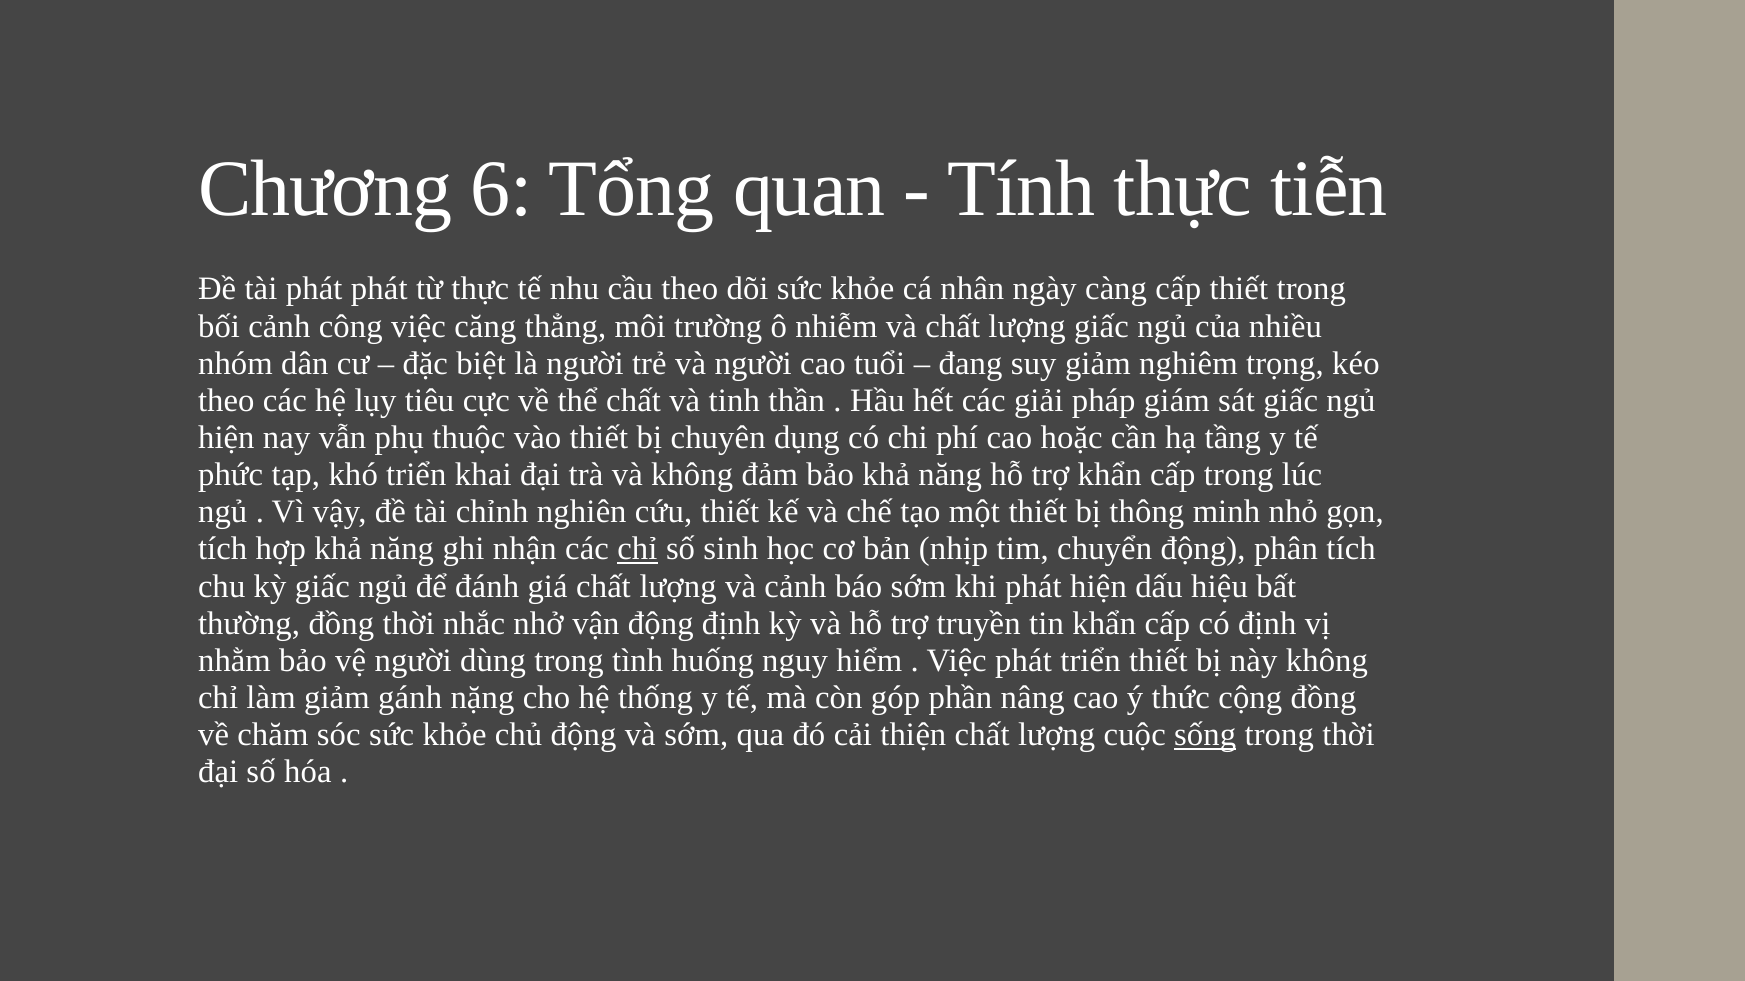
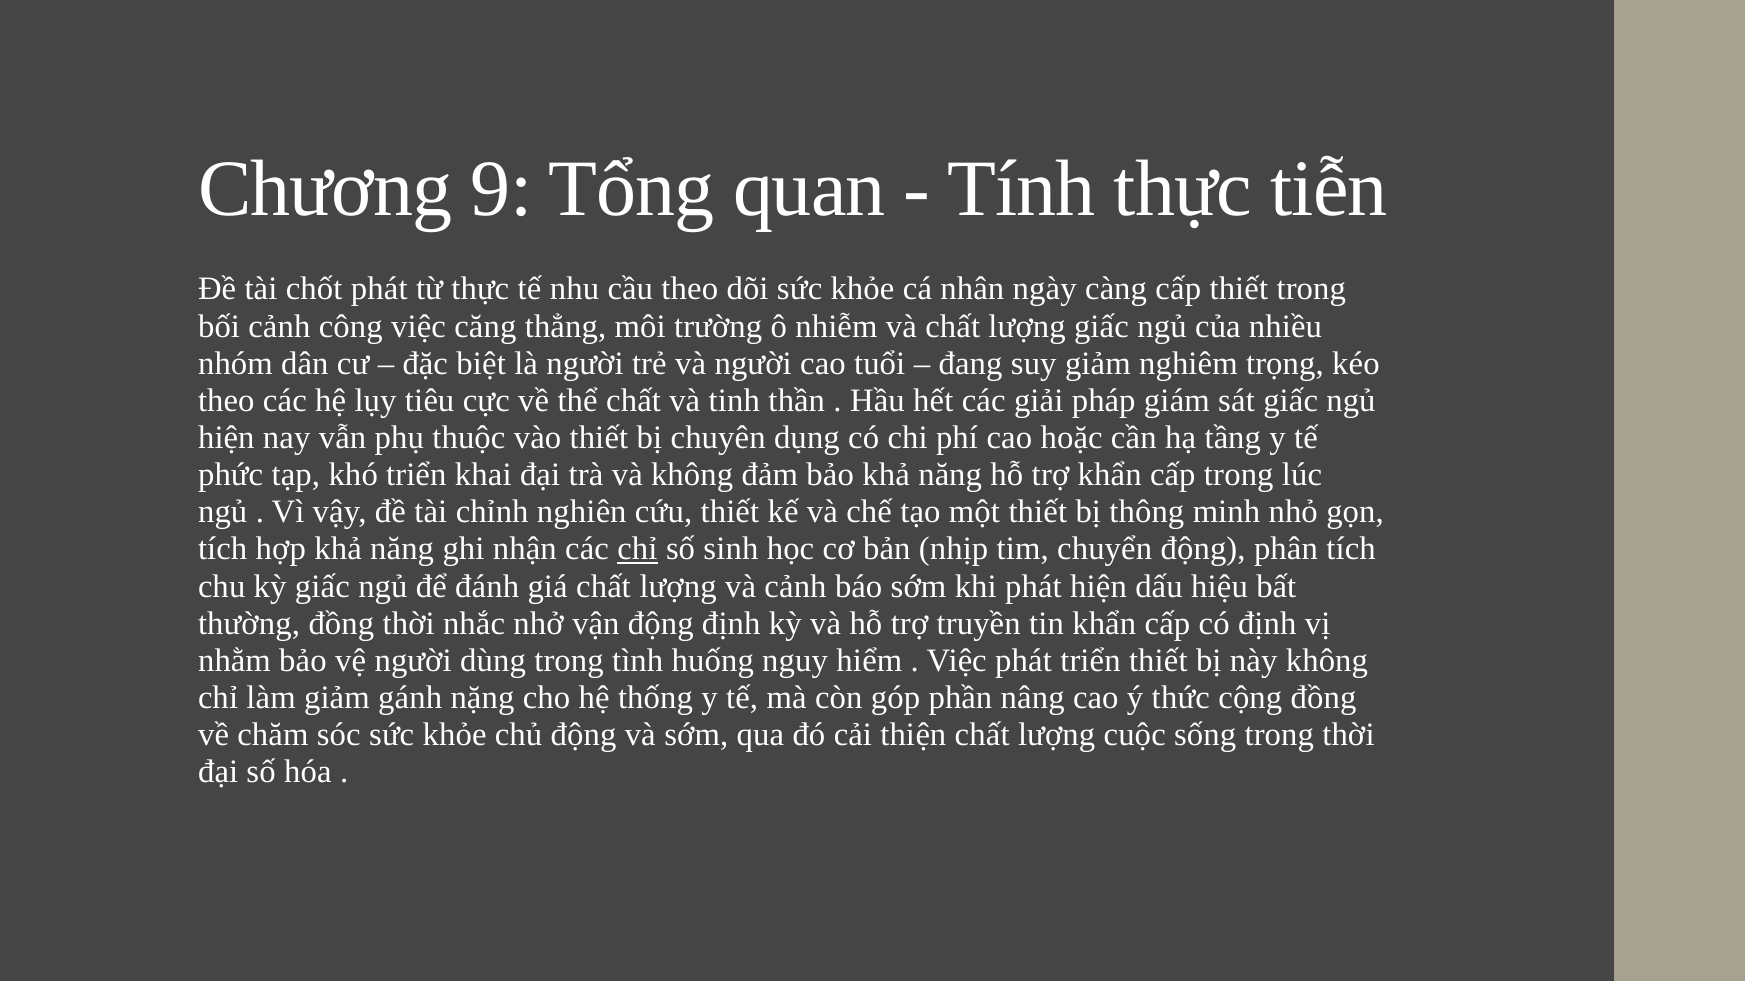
6: 6 -> 9 (502, 190)
tài phát: phát -> chốt (314, 289)
sống underline: present -> none (1205, 735)
